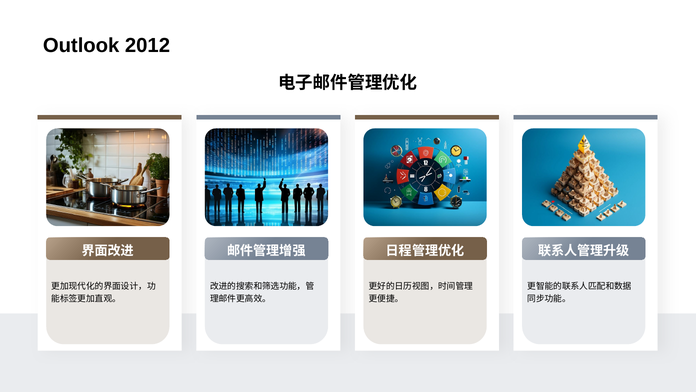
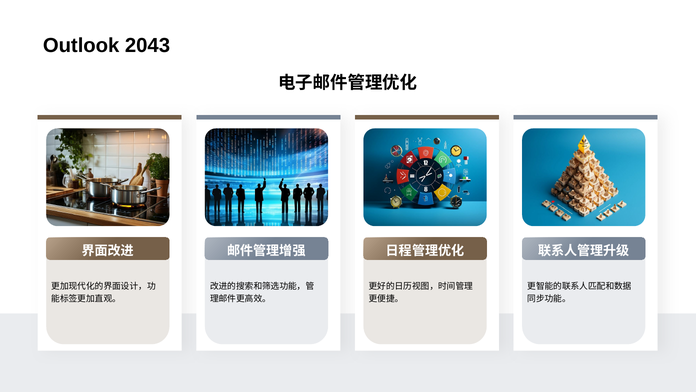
2012: 2012 -> 2043 (148, 45)
